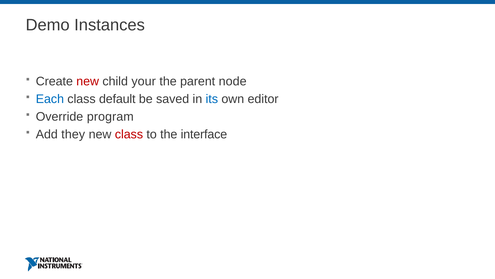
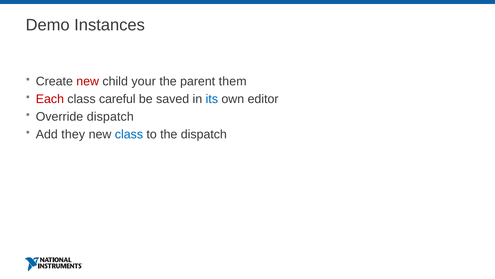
node: node -> them (233, 81)
Each colour: blue -> red (50, 99)
default: default -> careful (117, 99)
Override program: program -> dispatch (110, 116)
class colour: red -> blue (129, 134)
the interface: interface -> dispatch (204, 134)
